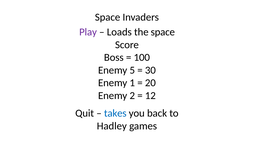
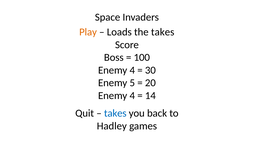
Play colour: purple -> orange (88, 32)
the space: space -> takes (163, 32)
5: 5 -> 4 (132, 70)
1: 1 -> 5 (132, 83)
2: 2 -> 4 (132, 96)
12: 12 -> 14 (150, 96)
